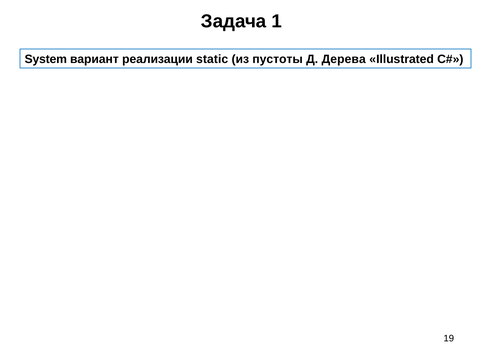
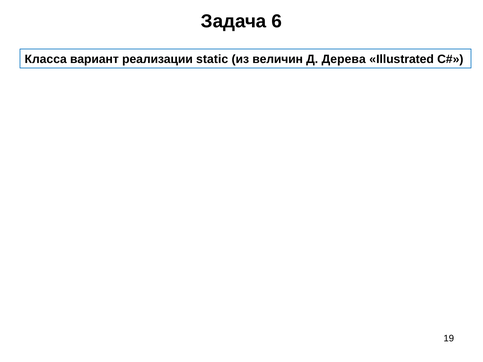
1: 1 -> 6 (277, 21)
System: System -> Класса (46, 59)
пустоты: пустоты -> величин (278, 59)
